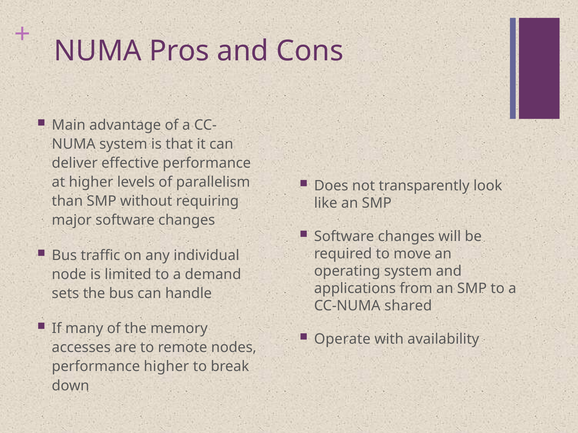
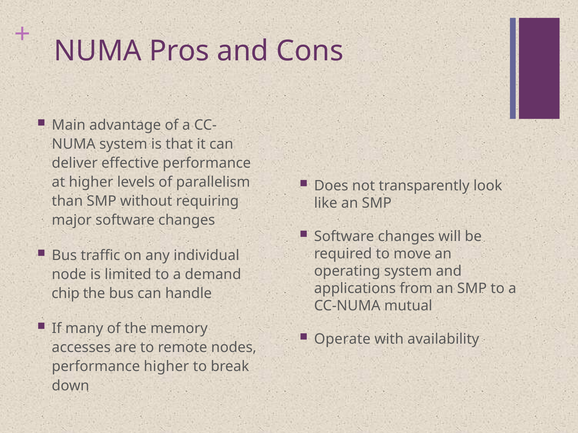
sets: sets -> chip (66, 294)
shared: shared -> mutual (408, 306)
